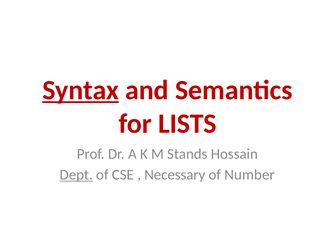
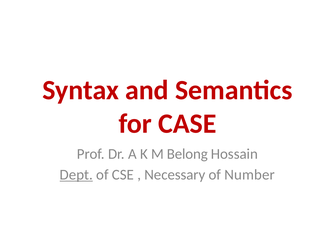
Syntax underline: present -> none (81, 90)
LISTS: LISTS -> CASE (187, 124)
Stands: Stands -> Belong (187, 154)
